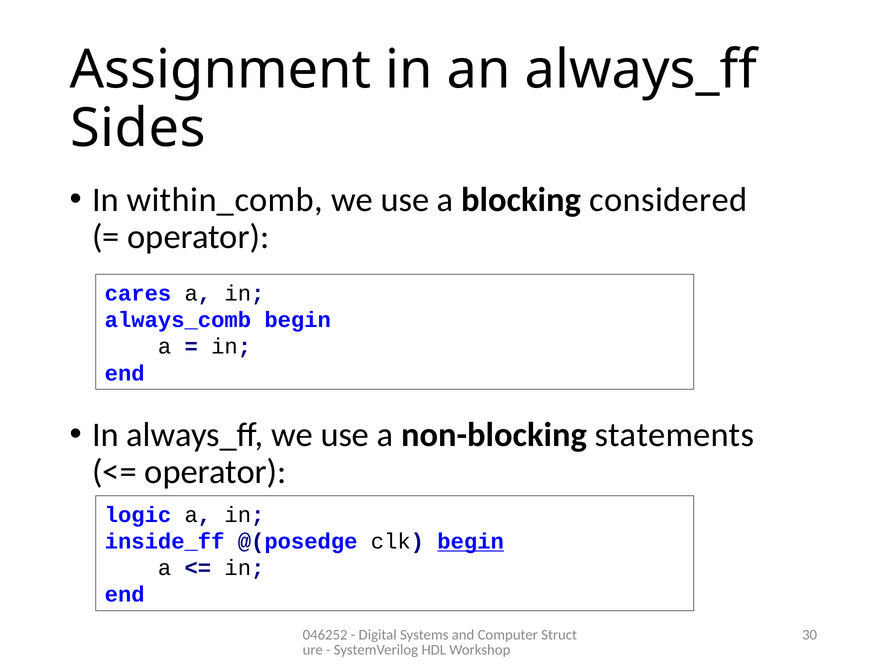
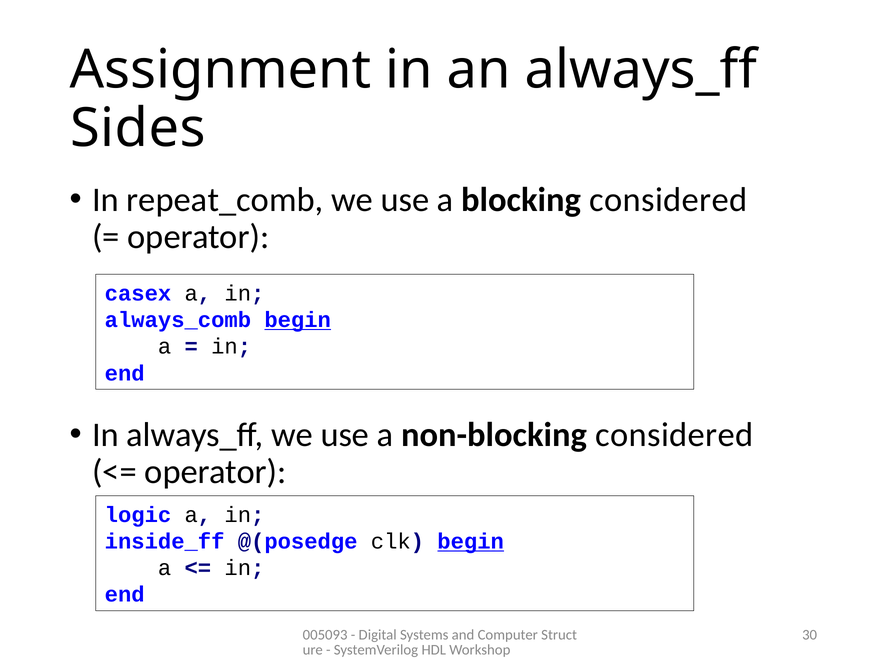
within_comb: within_comb -> repeat_comb (225, 200)
cares: cares -> casex (138, 294)
begin underline: none -> present (298, 320)
non-blocking statements: statements -> considered (674, 435)
046252: 046252 -> 005093 (325, 635)
